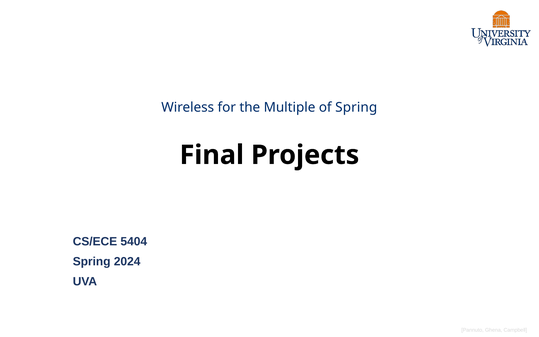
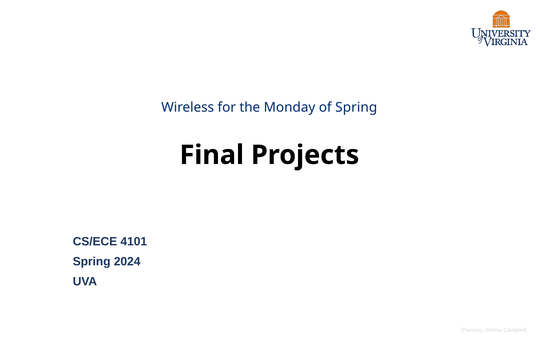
Multiple: Multiple -> Monday (290, 107)
5404: 5404 -> 4101 (134, 242)
